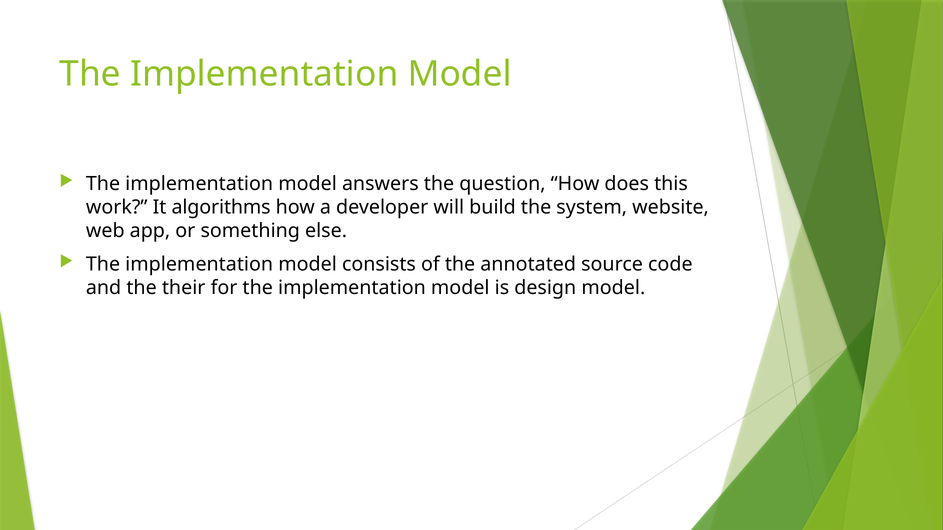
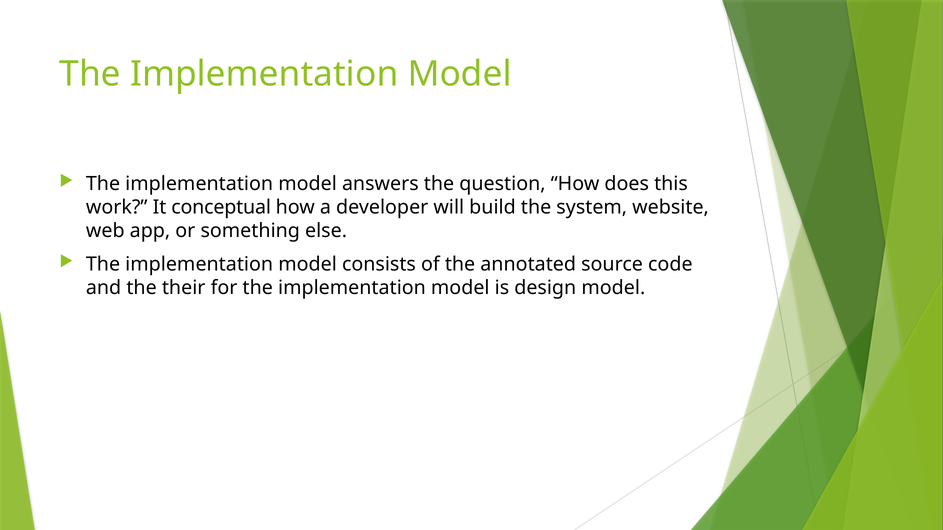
algorithms: algorithms -> conceptual (221, 207)
